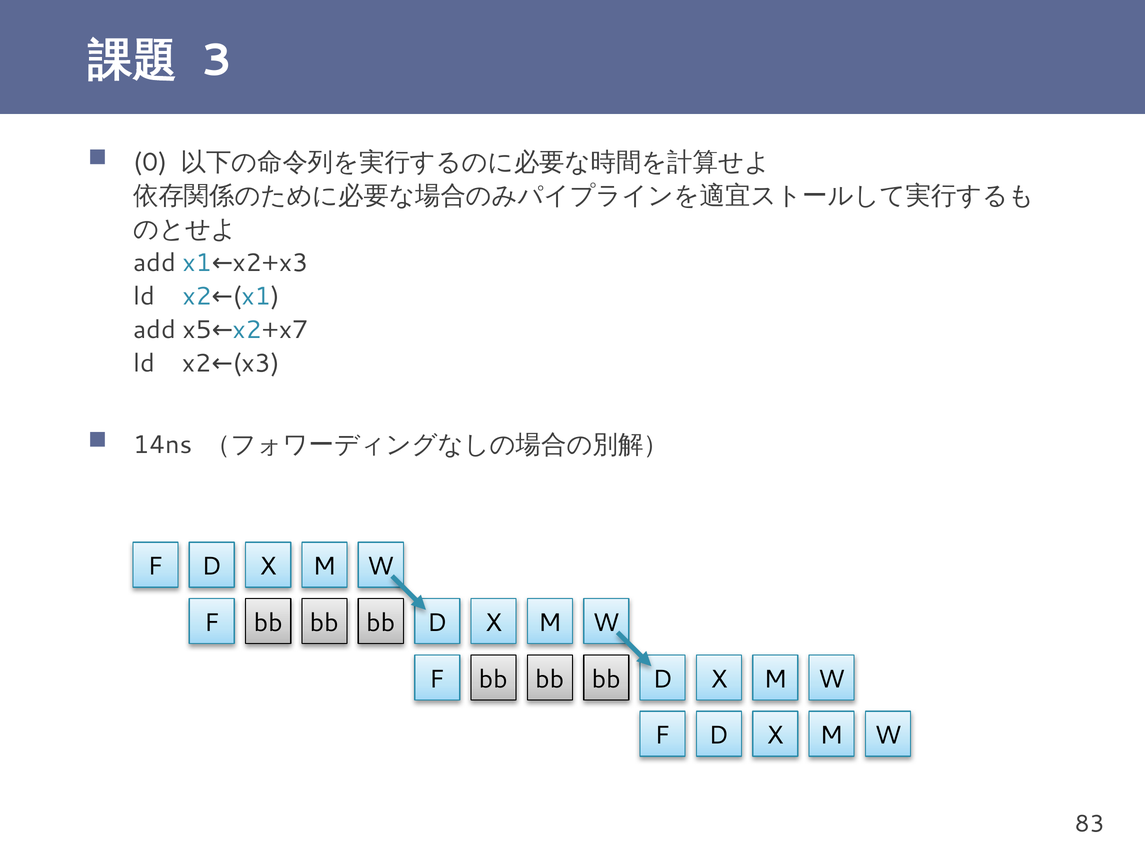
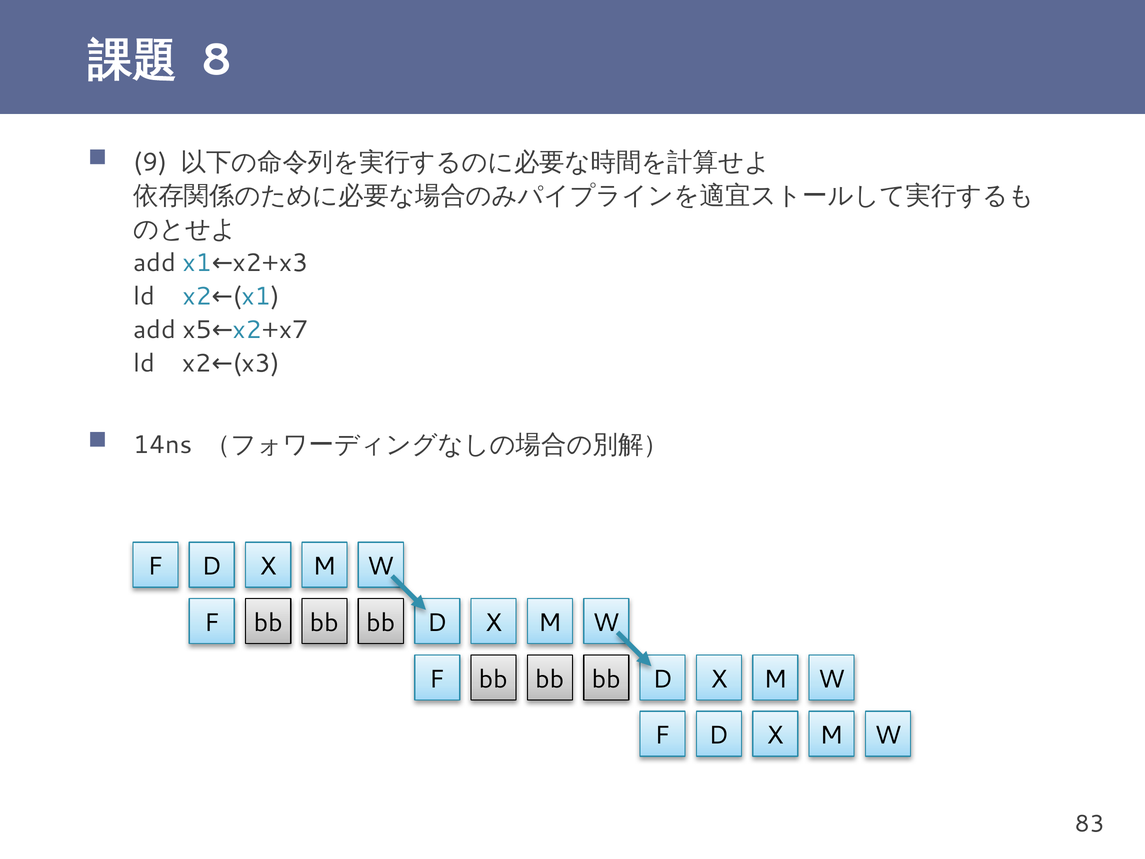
3: 3 -> 8 (217, 60)
0: 0 -> 9 (150, 162)
